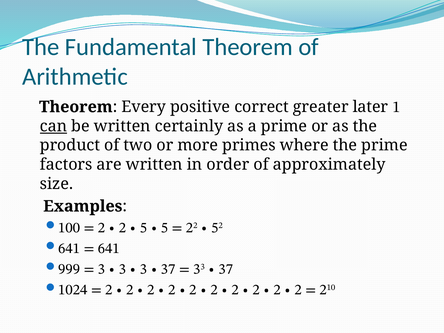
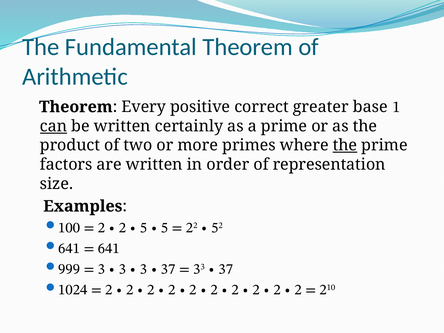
later: later -> base (370, 107)
the underline: none -> present (345, 145)
approximately: approximately -> representation (329, 165)
